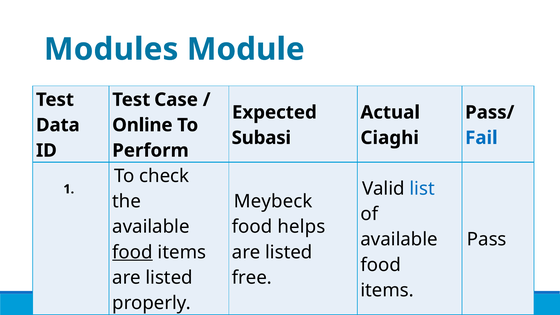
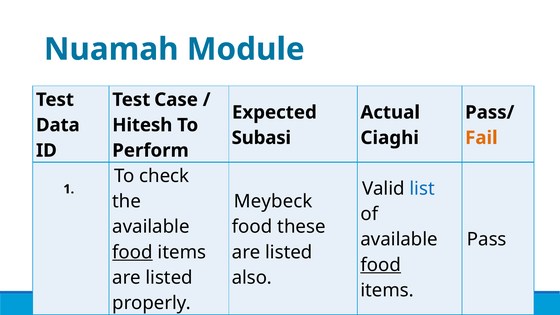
Modules: Modules -> Nuamah (111, 49)
Online: Online -> Hitesh (142, 125)
Fail colour: blue -> orange (481, 138)
helps: helps -> these (302, 227)
food underline: none -> present (381, 265)
free: free -> also (252, 278)
